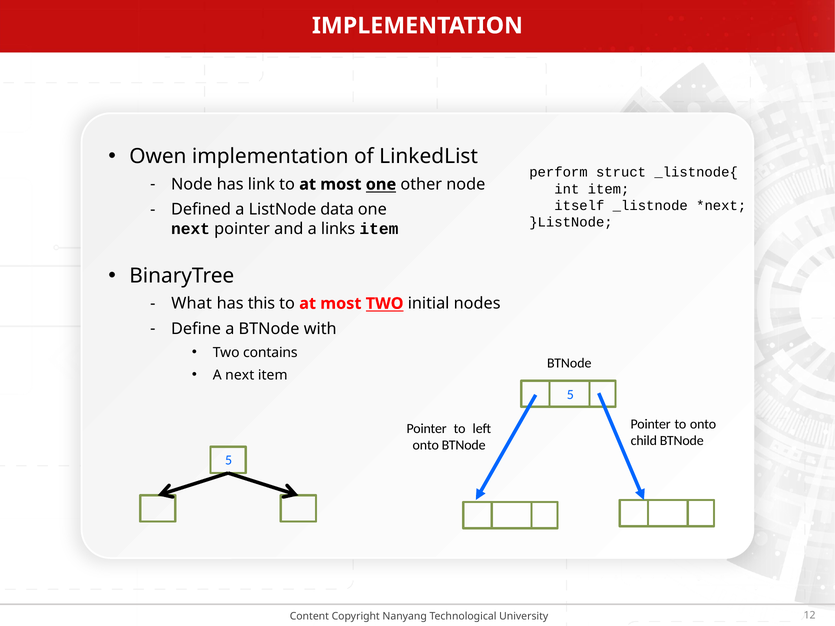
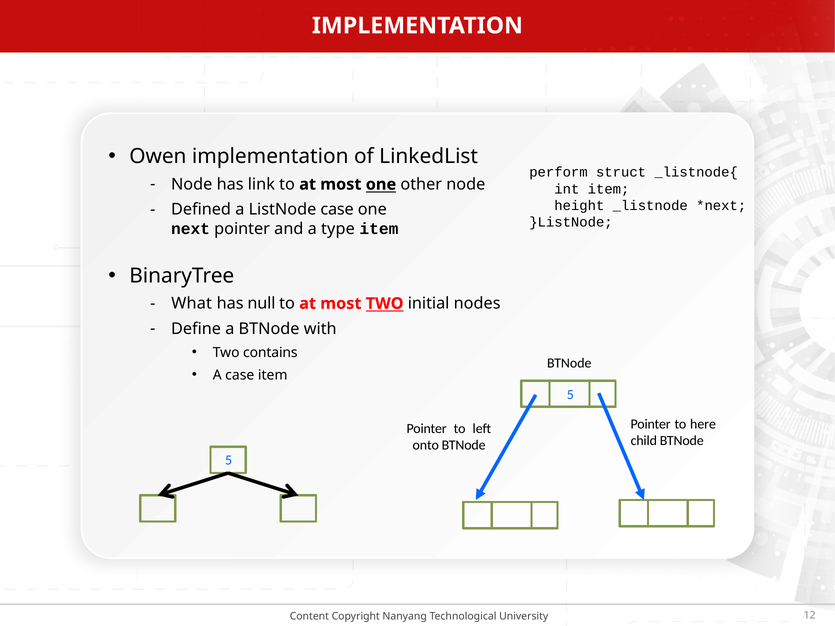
itself: itself -> height (579, 206)
ListNode data: data -> case (337, 210)
links: links -> type (338, 229)
this: this -> null (261, 304)
A next: next -> case (240, 375)
to onto: onto -> here (703, 424)
